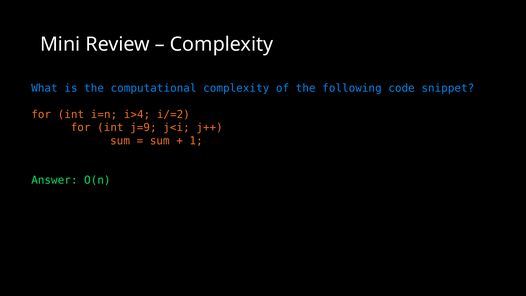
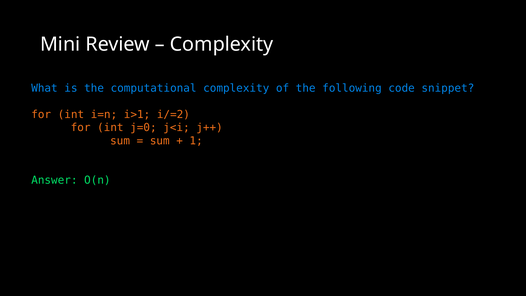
i>4: i>4 -> i>1 (137, 114)
j=9: j=9 -> j=0 (143, 128)
